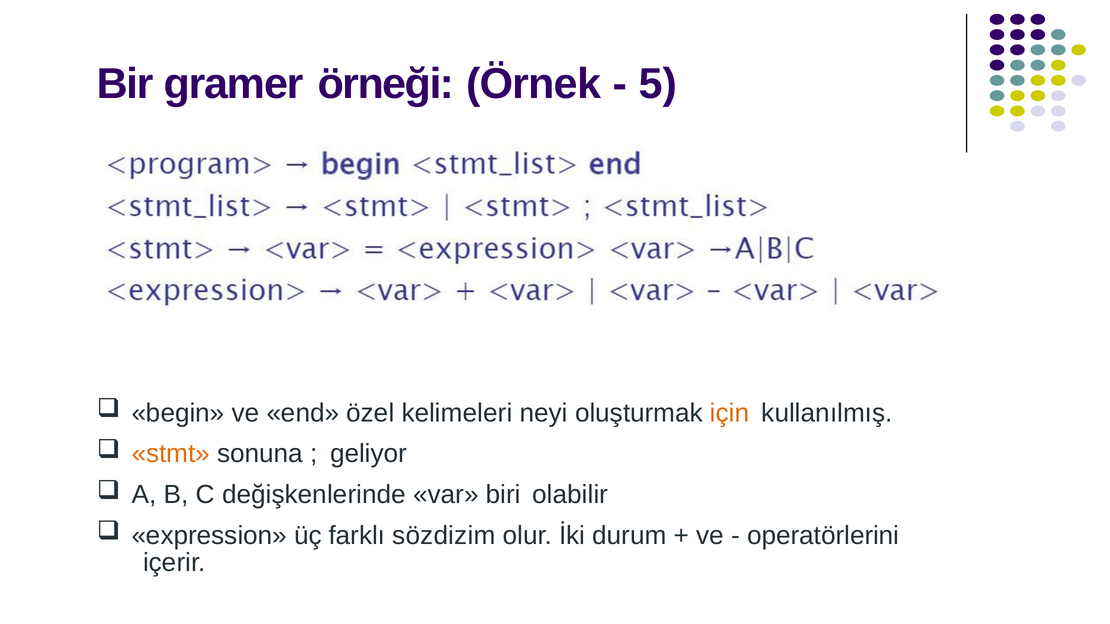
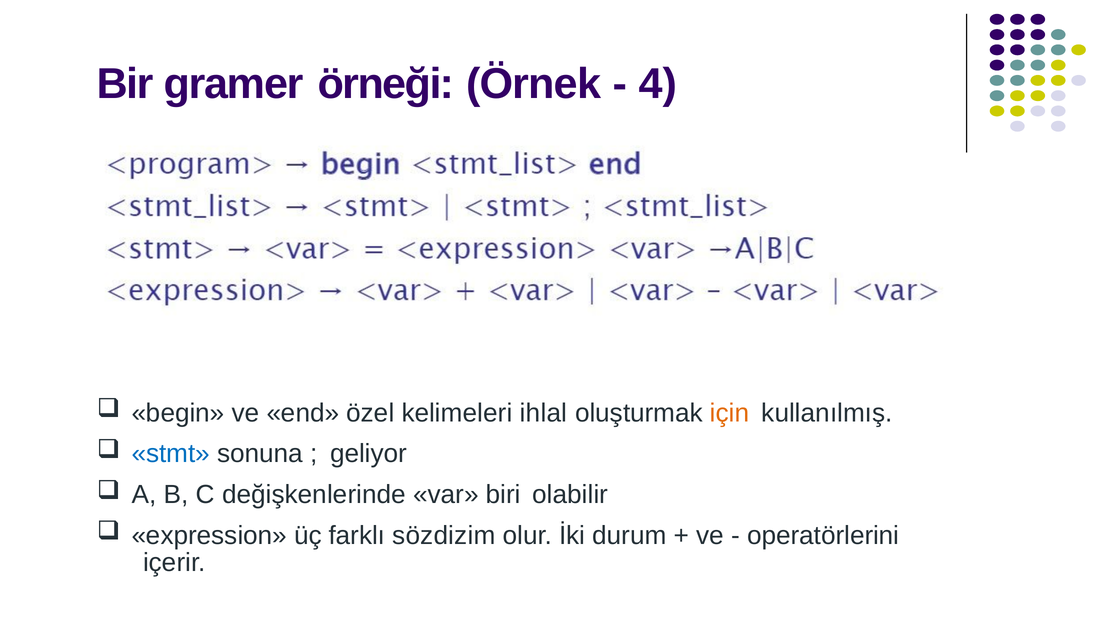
5: 5 -> 4 (658, 84)
neyi: neyi -> ihlal (543, 413)
stmt colour: orange -> blue (171, 454)
